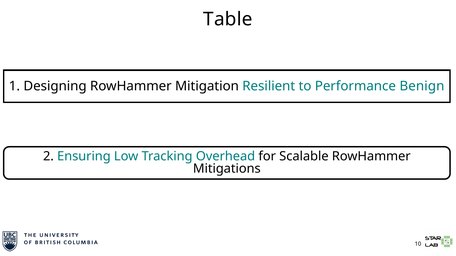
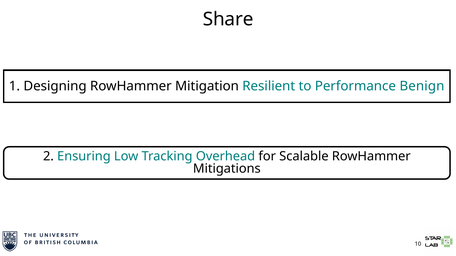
Table: Table -> Share (228, 19)
